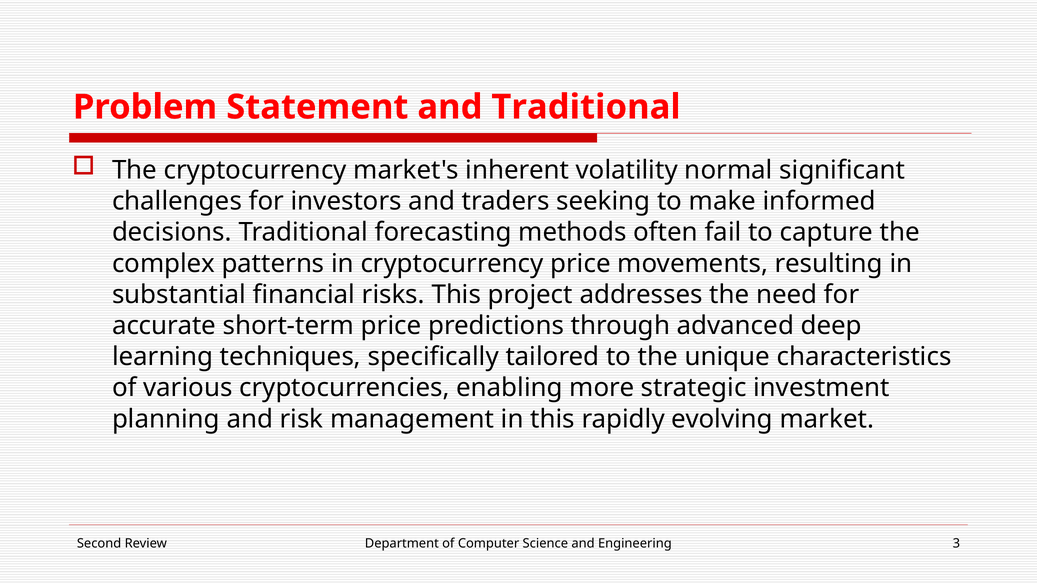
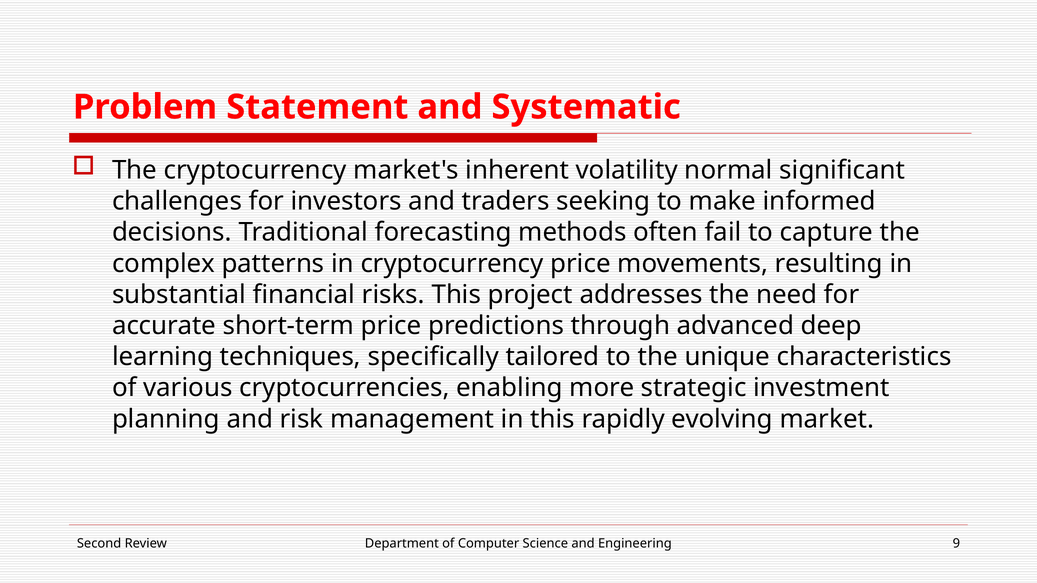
and Traditional: Traditional -> Systematic (586, 107)
3: 3 -> 9 (956, 544)
